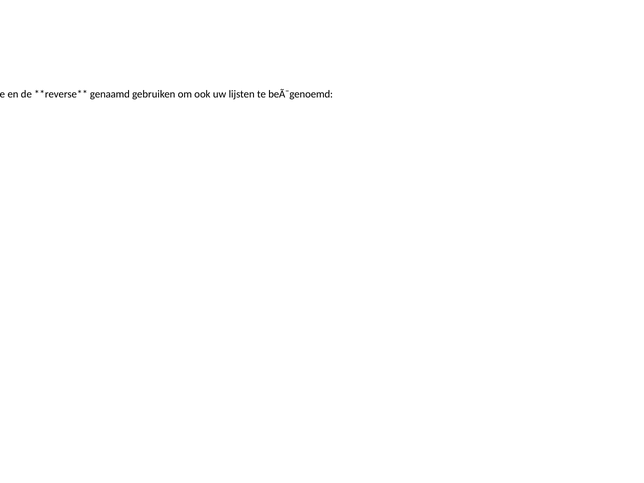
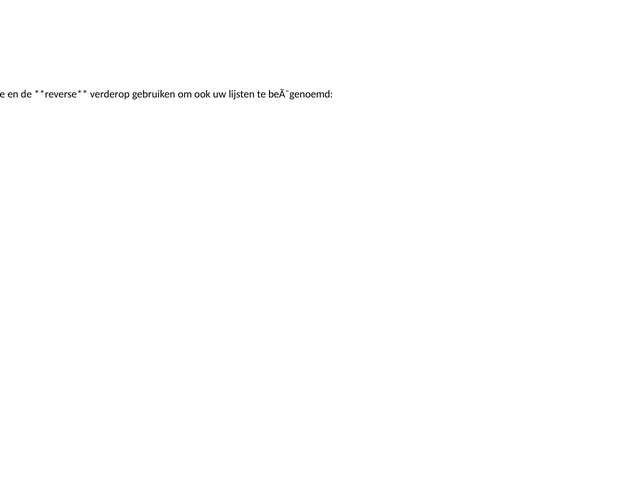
genaamd: genaamd -> verderop (110, 94)
